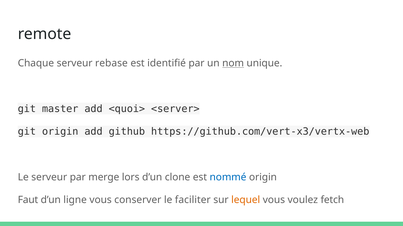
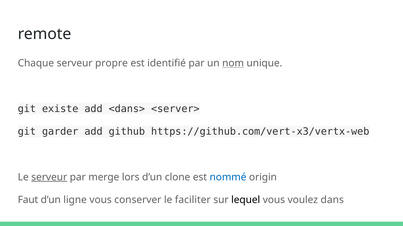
rebase: rebase -> propre (111, 63)
master: master -> existe (60, 109)
<quoi>: <quoi> -> <dans> (127, 109)
git origin: origin -> garder (60, 132)
serveur underline: none -> present (49, 178)
lequel colour: orange -> black (246, 200)
fetch: fetch -> dans (332, 200)
